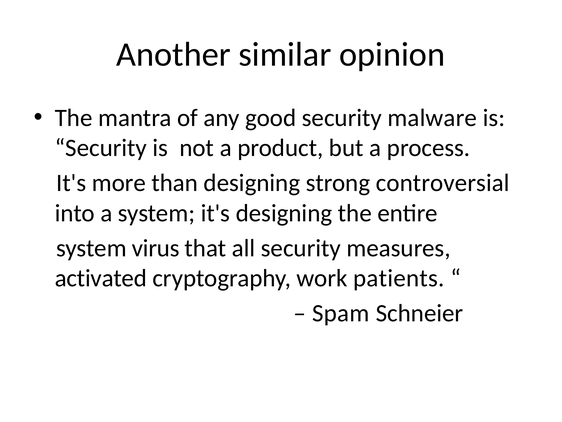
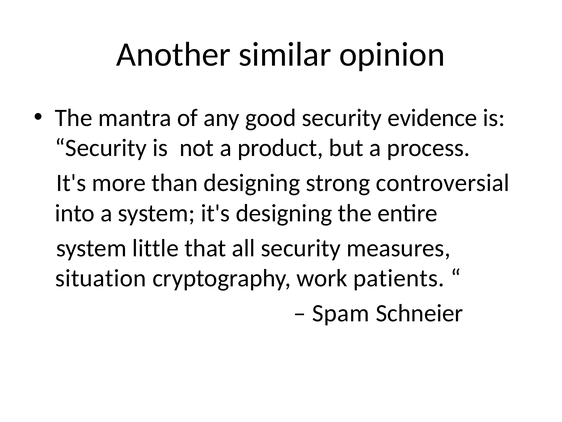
malware: malware -> evidence (432, 118)
virus: virus -> little (156, 248)
activated: activated -> situation (101, 278)
